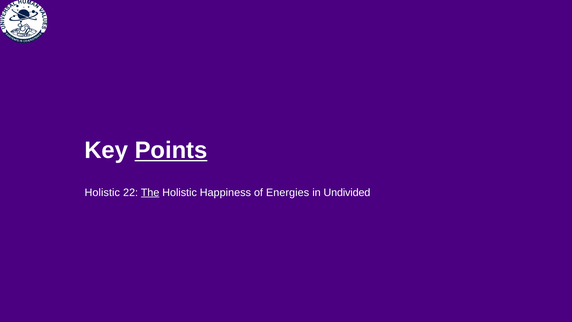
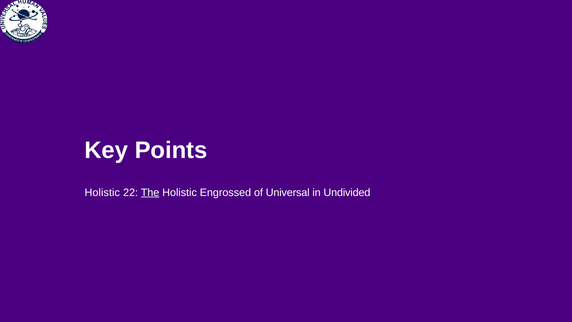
Points underline: present -> none (171, 150)
Happiness: Happiness -> Engrossed (225, 192)
Energies: Energies -> Universal (288, 192)
